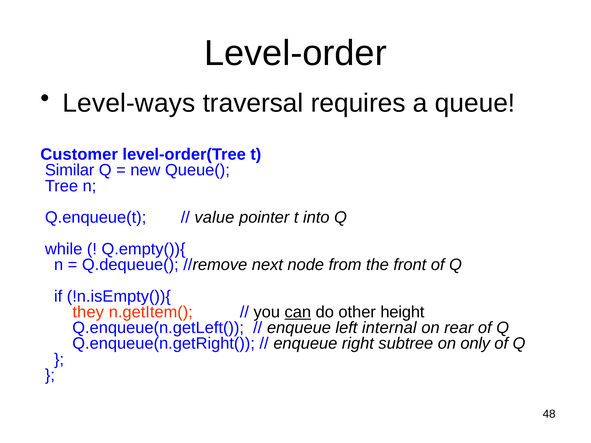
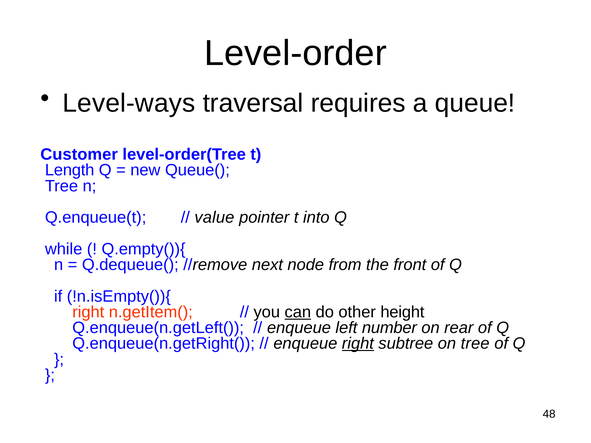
Similar: Similar -> Length (70, 170)
they: they -> right (88, 312)
internal: internal -> number (389, 328)
right underline: none -> present (358, 344)
on only: only -> tree (475, 344)
